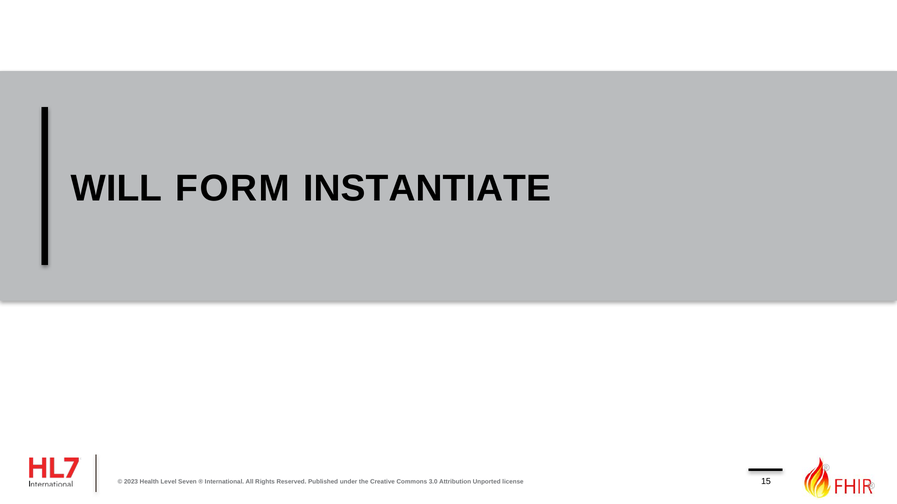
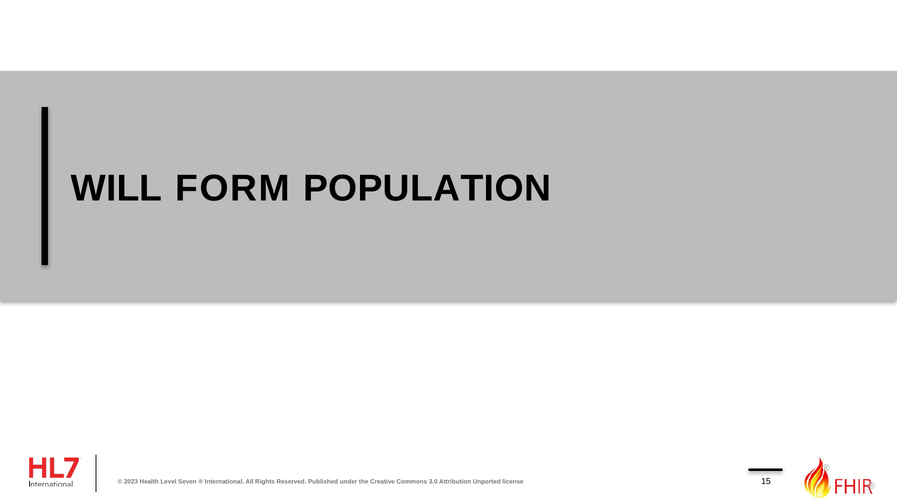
INSTANTIATE: INSTANTIATE -> POPULATION (427, 189)
